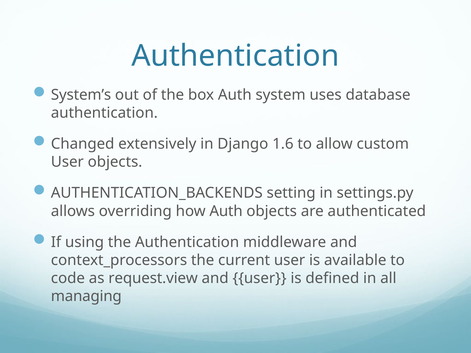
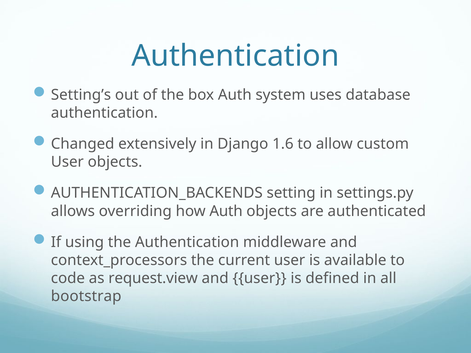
System’s: System’s -> Setting’s (81, 95)
managing: managing -> bootstrap (86, 296)
